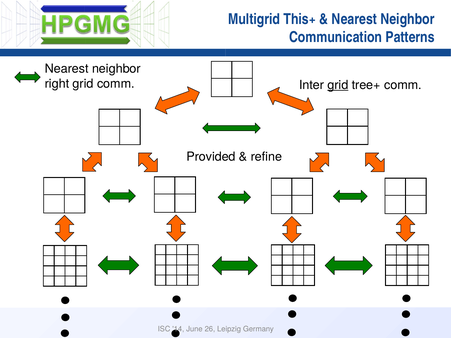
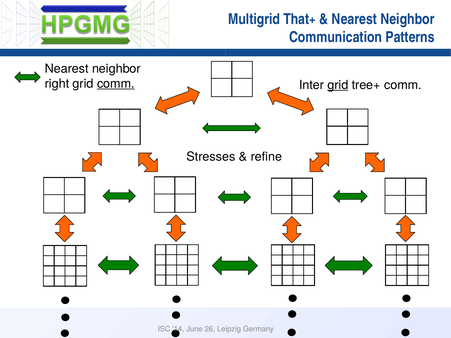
This+: This+ -> That+ (300, 19)
comm underline: none -> present (116, 84)
Provided: Provided -> Stresses (211, 157)
